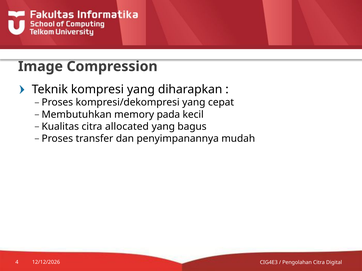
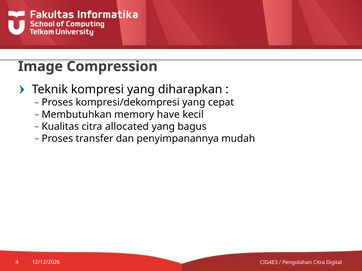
pada: pada -> have (168, 115)
